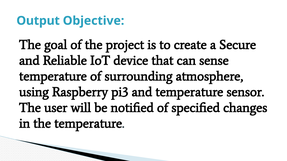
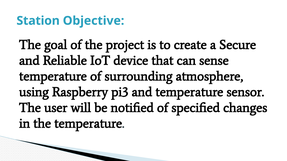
Output: Output -> Station (38, 21)
